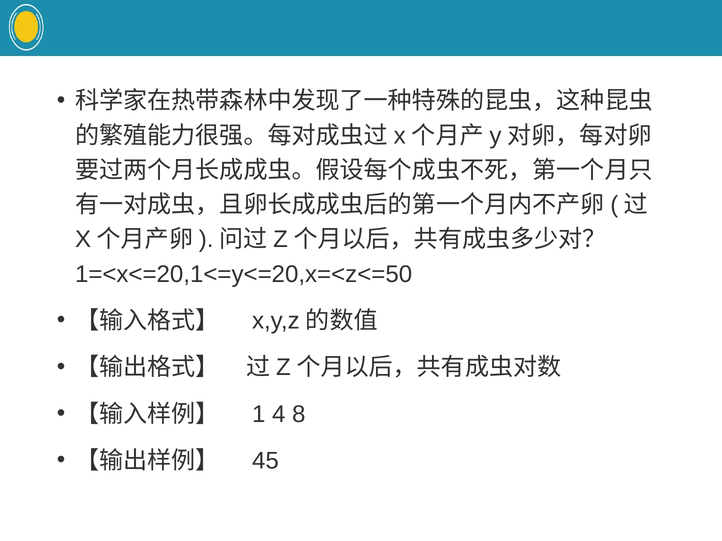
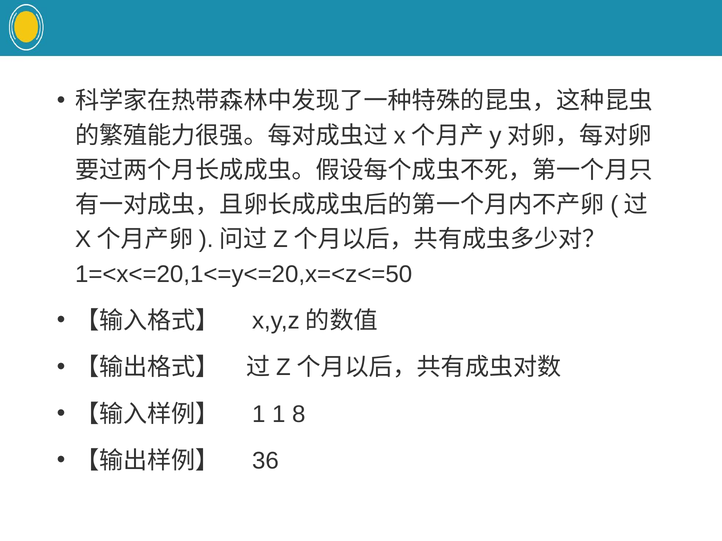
1 4: 4 -> 1 (279, 415)
45: 45 -> 36 (265, 461)
